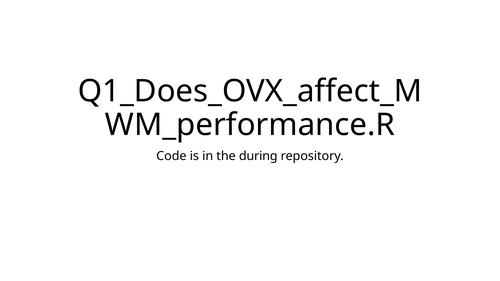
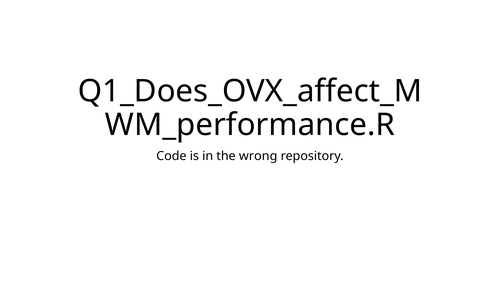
during: during -> wrong (258, 156)
